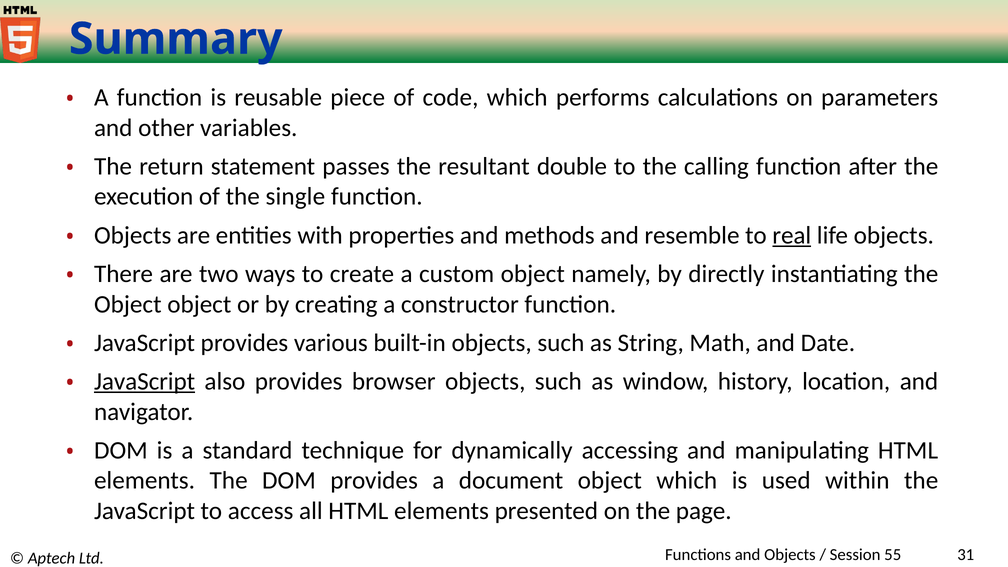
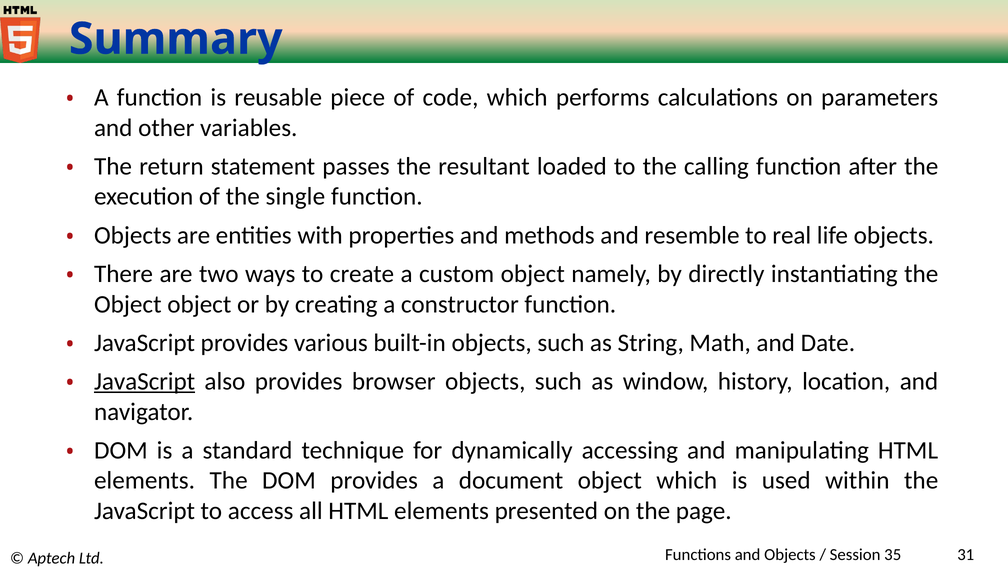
double: double -> loaded (572, 166)
real underline: present -> none (792, 235)
55: 55 -> 35 (893, 555)
